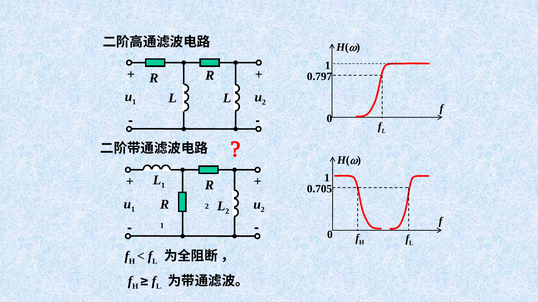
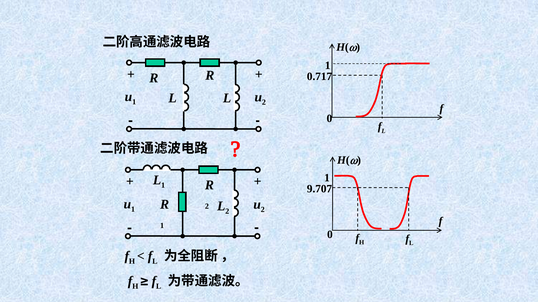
0.797: 0.797 -> 0.717 (319, 77)
0.705: 0.705 -> 9.707 (319, 189)
